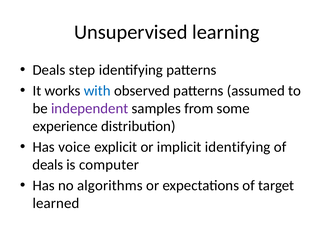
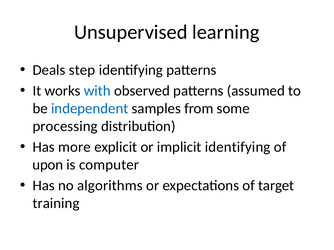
independent colour: purple -> blue (90, 109)
experience: experience -> processing (65, 126)
voice: voice -> more (74, 147)
deals: deals -> upon (48, 165)
learned: learned -> training (56, 204)
